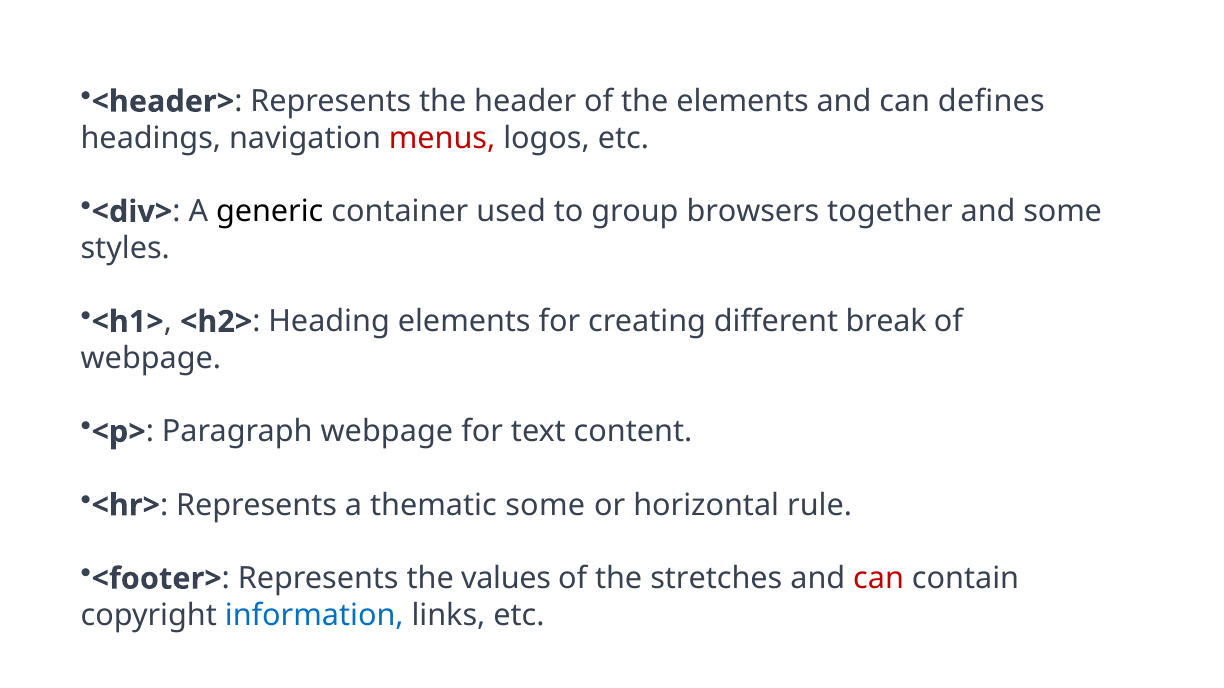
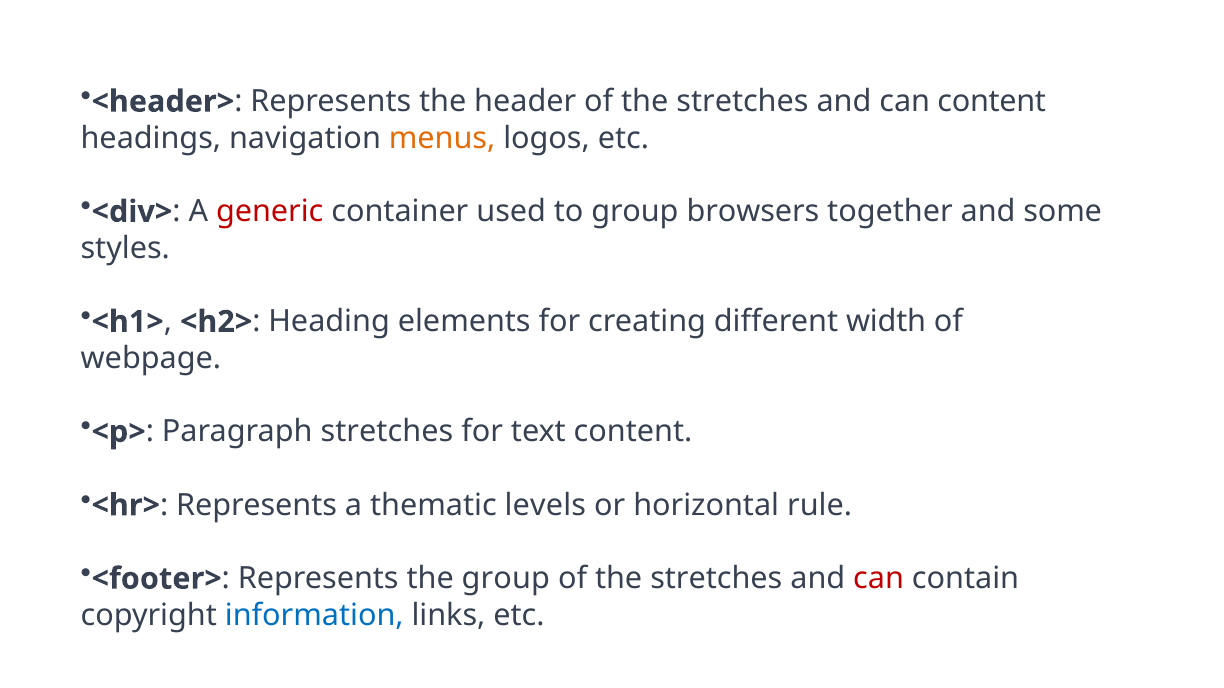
header of the elements: elements -> stretches (742, 102)
can defines: defines -> content (992, 102)
menus colour: red -> orange (442, 138)
generic colour: black -> red (270, 212)
break: break -> width (886, 322)
Paragraph webpage: webpage -> stretches (387, 432)
thematic some: some -> levels (545, 506)
the values: values -> group (506, 579)
